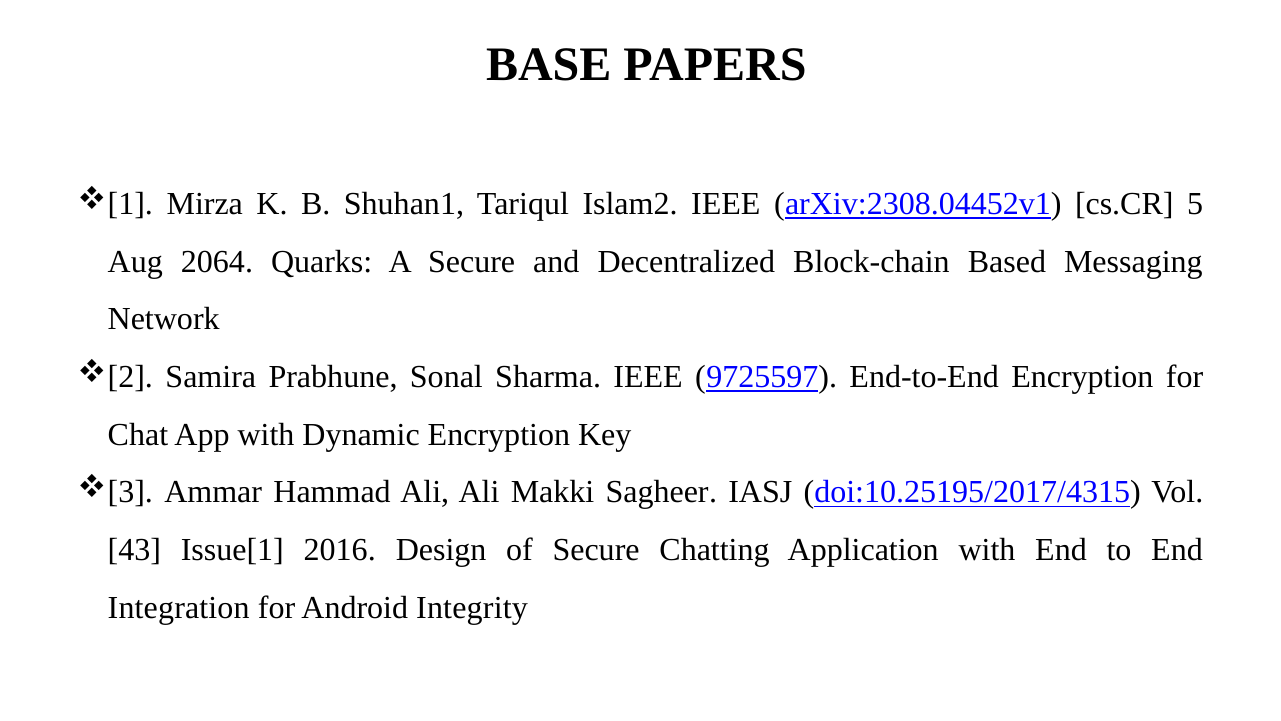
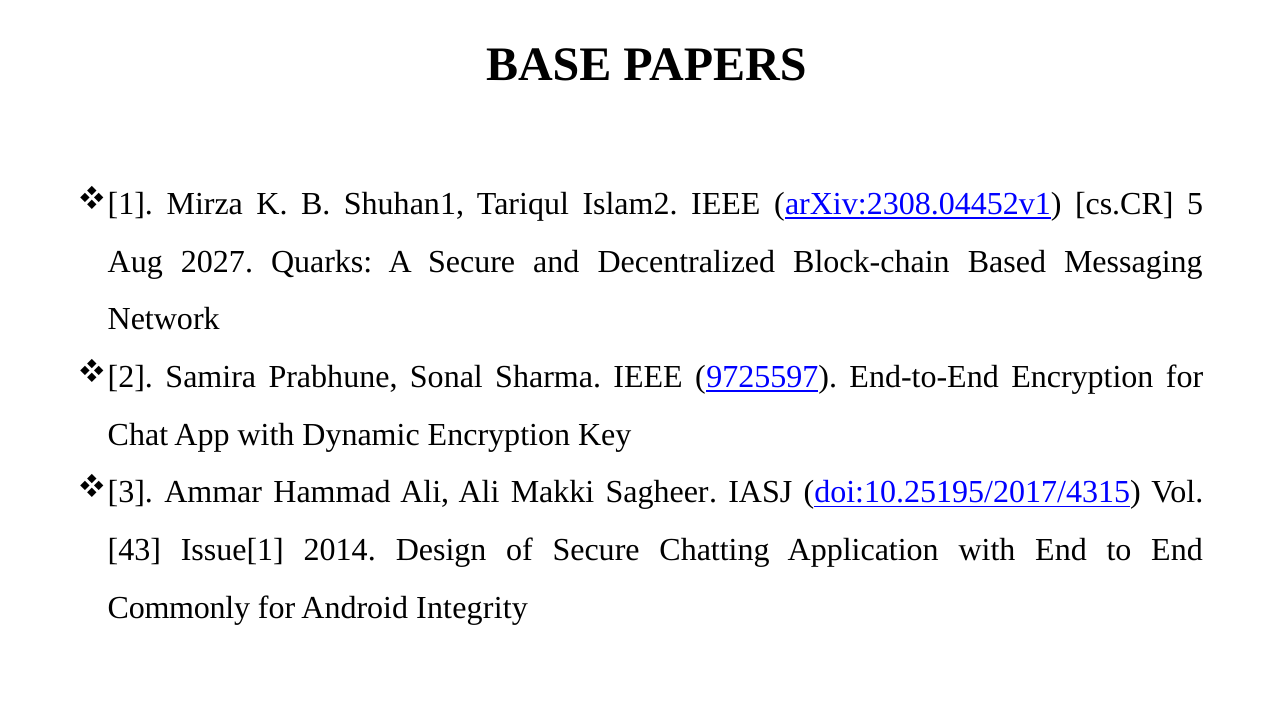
2064: 2064 -> 2027 (217, 262)
2016: 2016 -> 2014 (340, 550)
Integration: Integration -> Commonly (179, 607)
